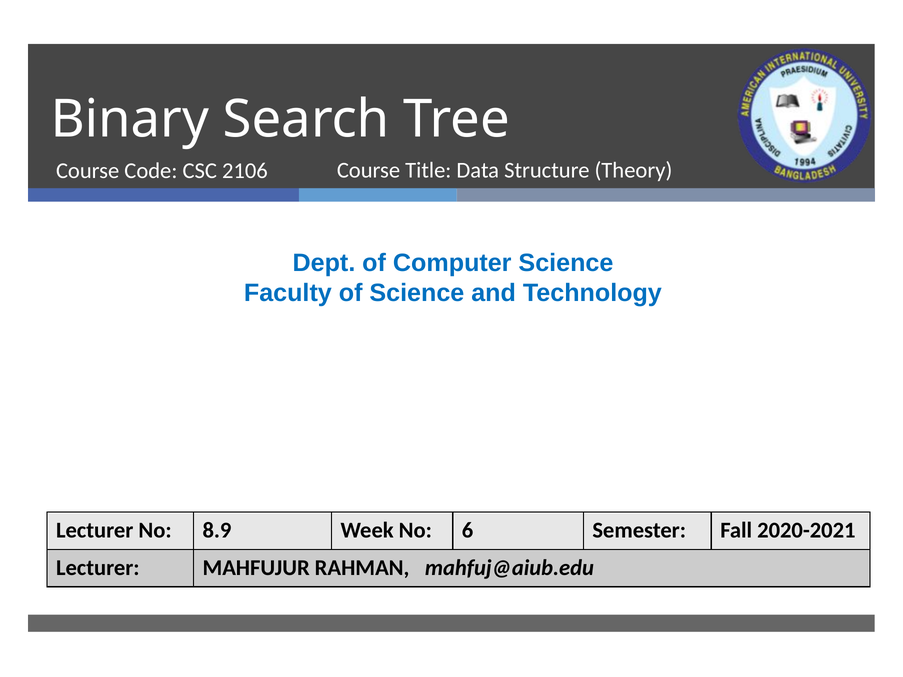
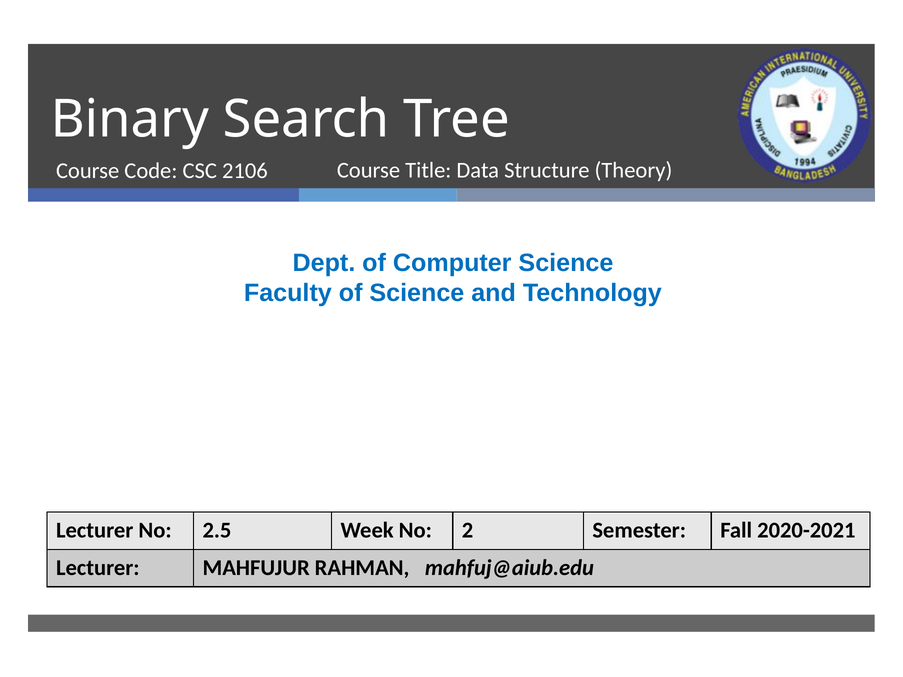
8.9: 8.9 -> 2.5 (217, 531)
6: 6 -> 2 (467, 531)
